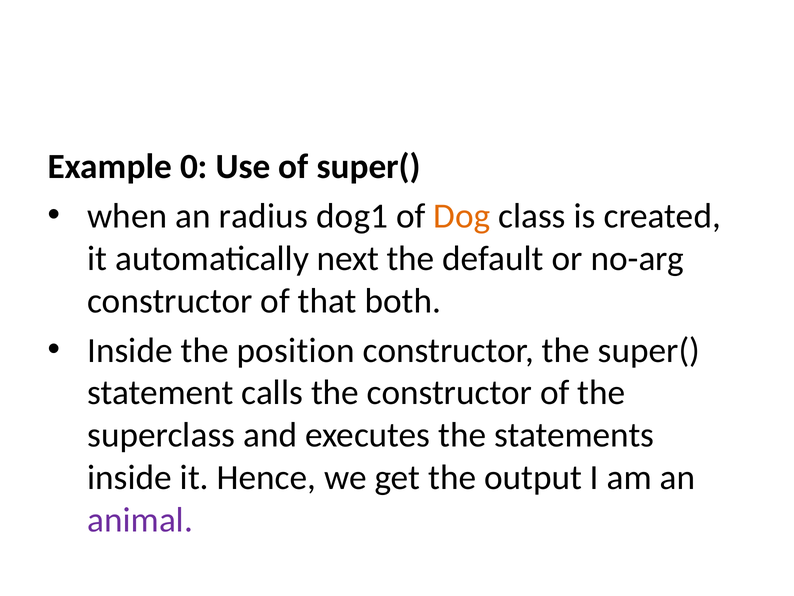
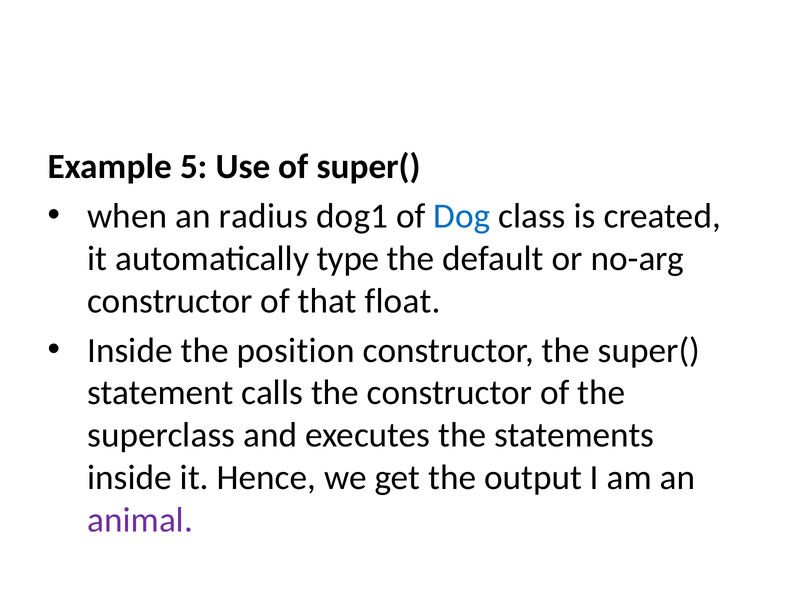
0: 0 -> 5 (194, 167)
Dog colour: orange -> blue (462, 216)
next: next -> type (348, 258)
both: both -> float (403, 301)
